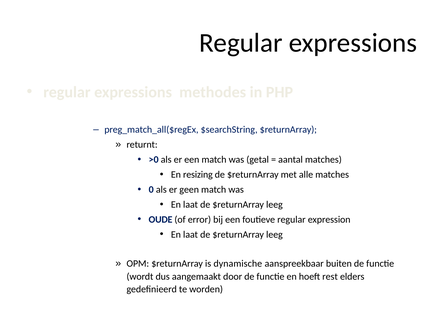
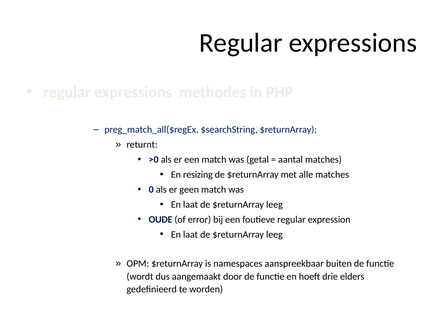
dynamische: dynamische -> namespaces (238, 264)
rest: rest -> drie (330, 276)
